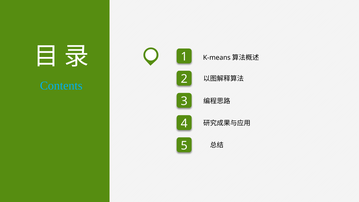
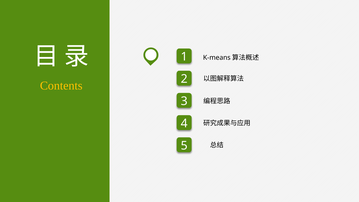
Contents colour: light blue -> yellow (61, 86)
